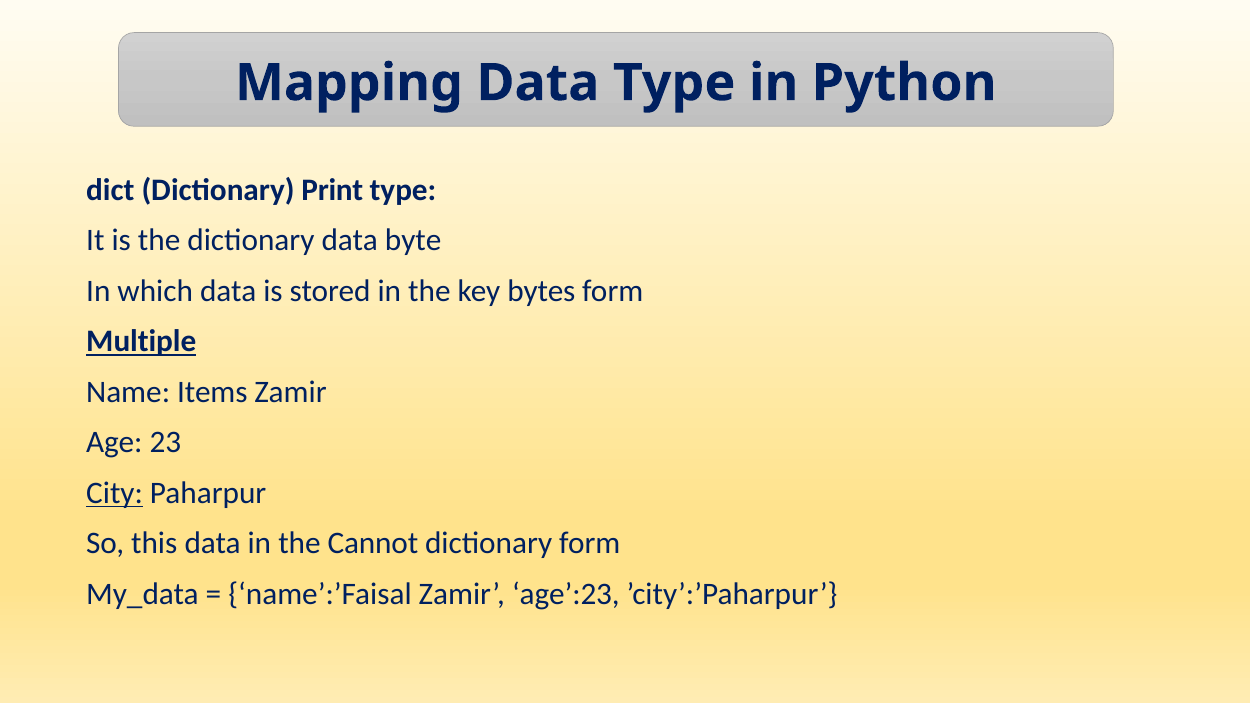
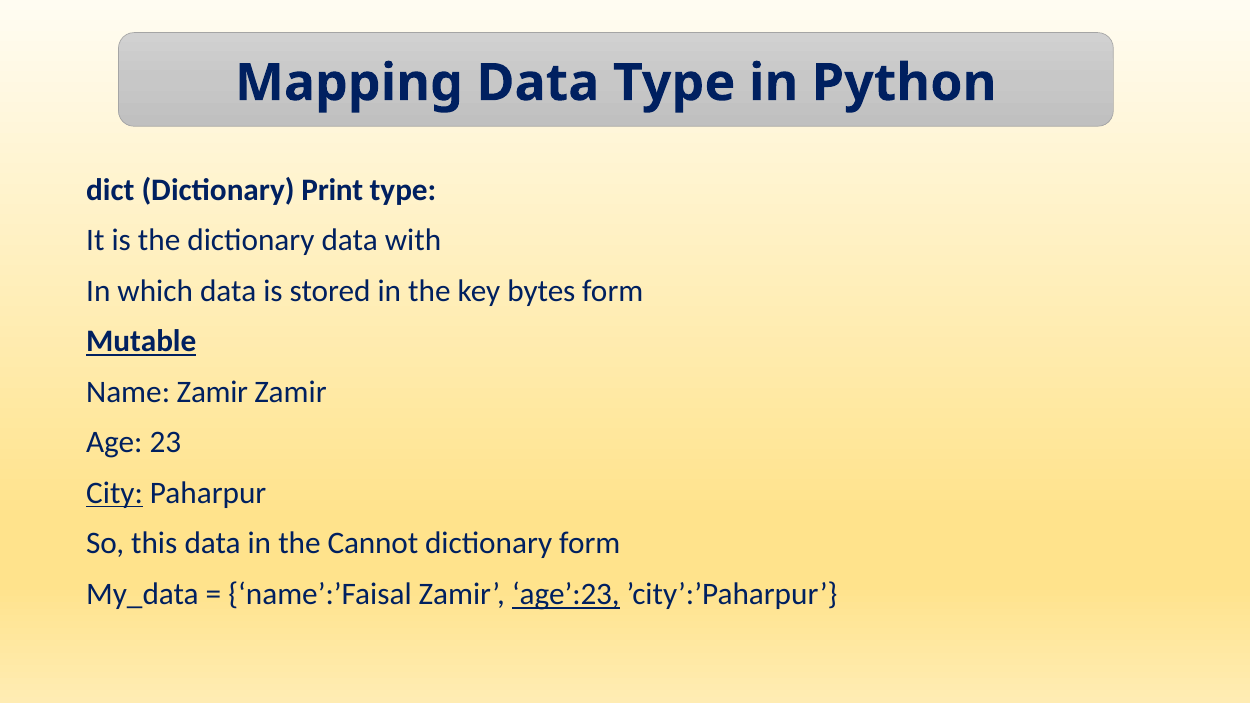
byte: byte -> with (413, 241)
Multiple: Multiple -> Mutable (141, 342)
Name Items: Items -> Zamir (212, 392)
age’:23 underline: none -> present (566, 594)
